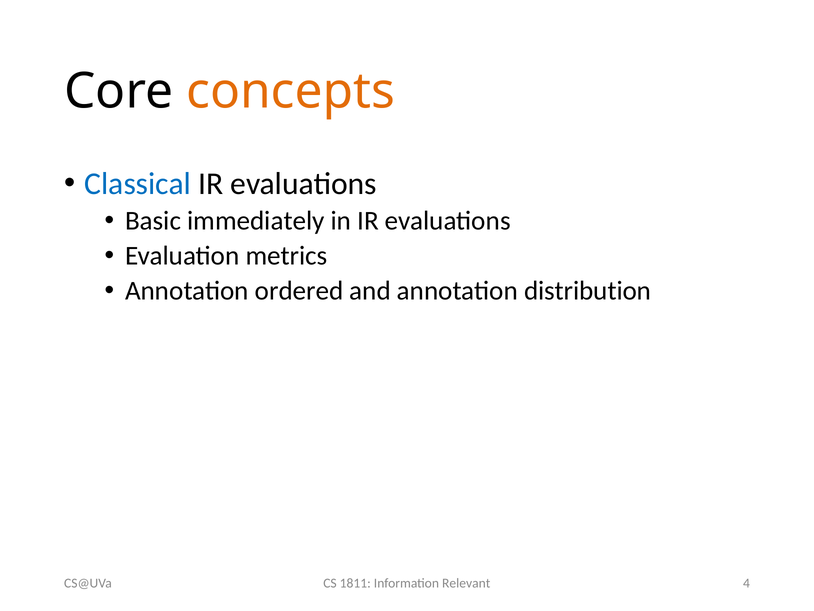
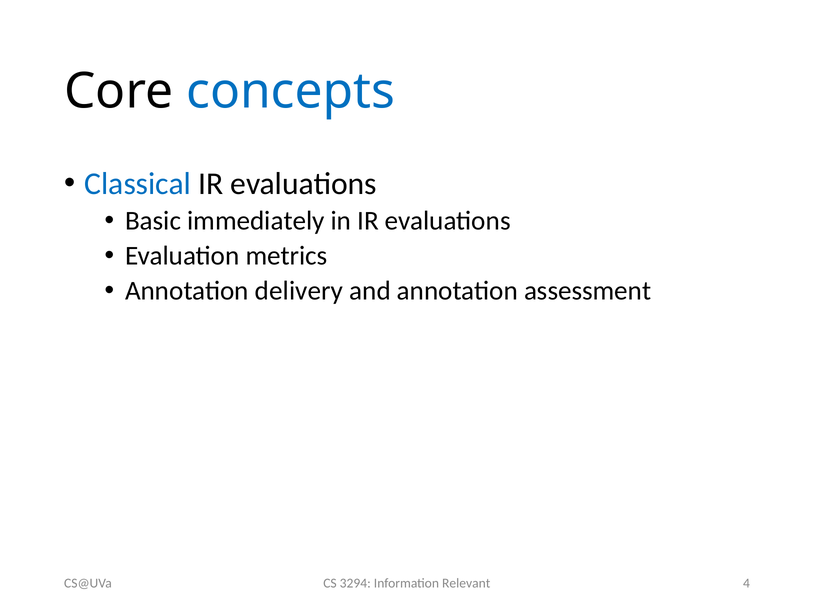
concepts colour: orange -> blue (291, 91)
ordered: ordered -> delivery (299, 291)
distribution: distribution -> assessment (588, 291)
1811: 1811 -> 3294 (355, 583)
